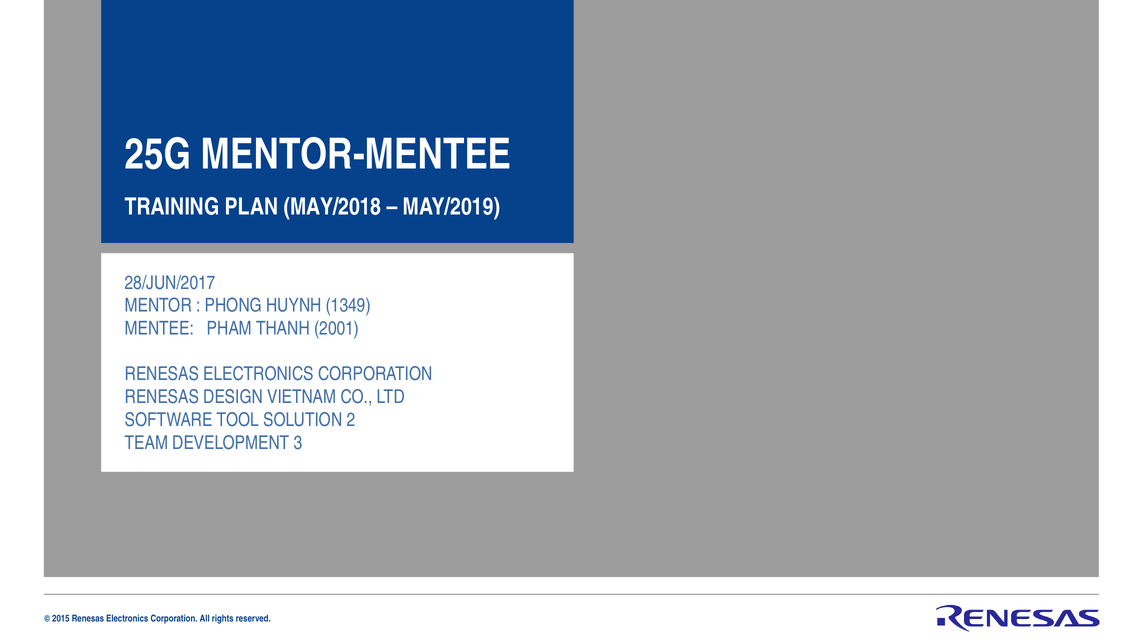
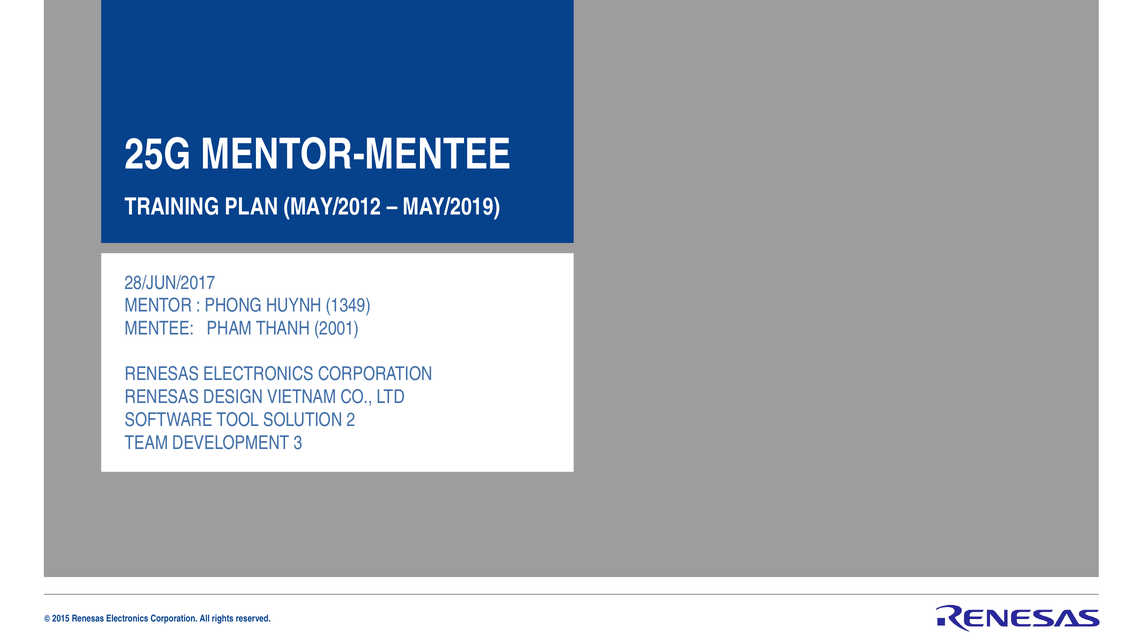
MAY/2018: MAY/2018 -> MAY/2012 (333, 207)
